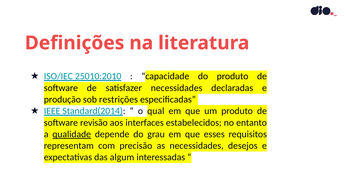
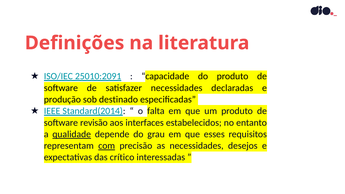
25010:2010: 25010:2010 -> 25010:2091 (98, 76)
restrições: restrições -> destinado (118, 100)
qual: qual -> falta (156, 111)
com underline: none -> present (107, 146)
algum: algum -> crítico (122, 157)
